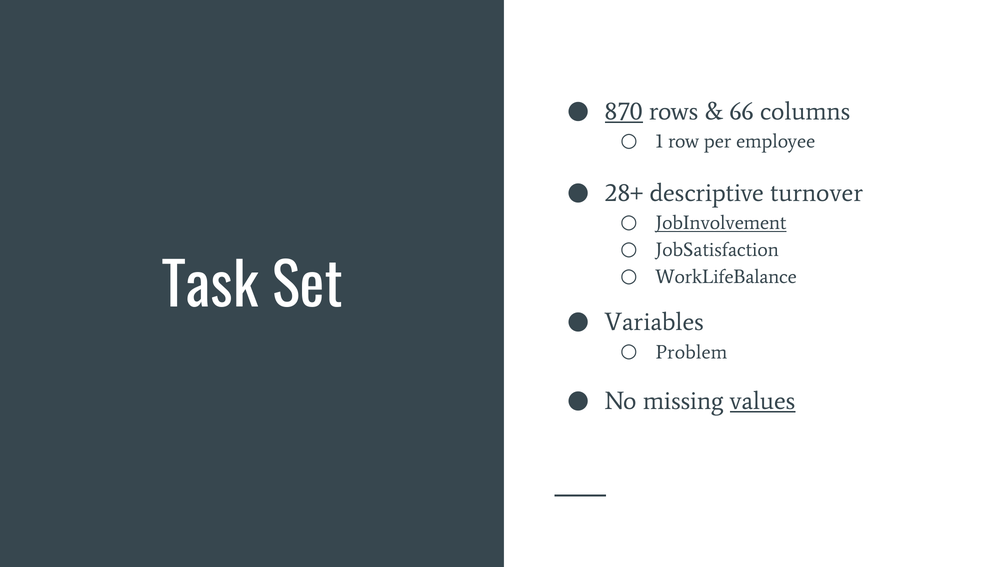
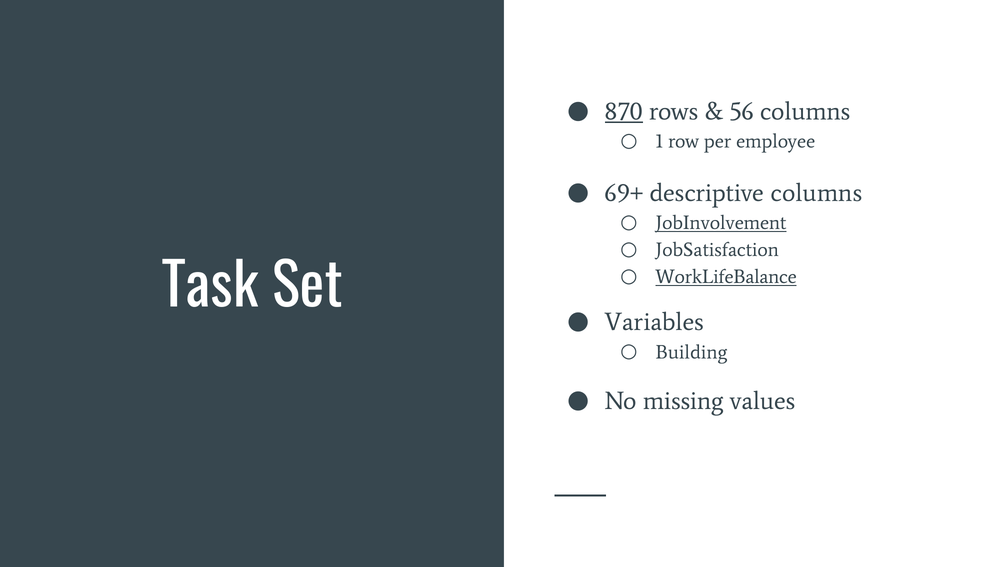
66: 66 -> 56 (742, 111)
28+: 28+ -> 69+ (624, 193)
descriptive turnover: turnover -> columns (817, 193)
WorkLifeBalance underline: none -> present (726, 277)
Problem: Problem -> Building (691, 352)
values underline: present -> none (763, 401)
